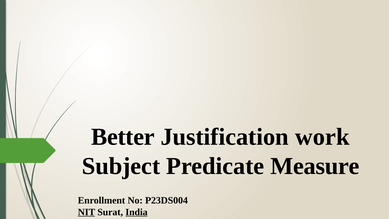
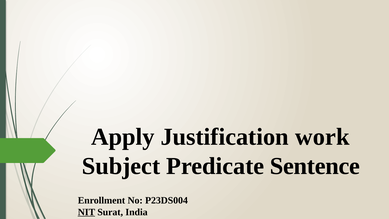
Better: Better -> Apply (123, 137)
Measure: Measure -> Sentence (315, 166)
India underline: present -> none (137, 212)
